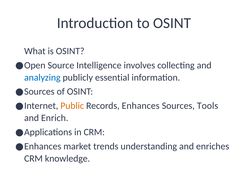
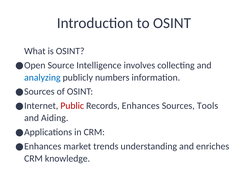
essential: essential -> numbers (112, 77)
Public colour: orange -> red (72, 106)
Enrich: Enrich -> Aiding (55, 118)
